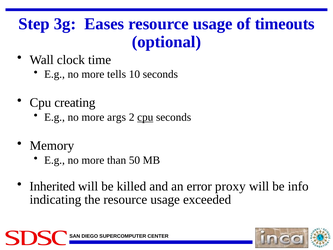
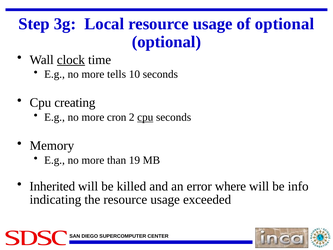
Eases: Eases -> Local (104, 24)
of timeouts: timeouts -> optional (285, 24)
clock underline: none -> present (71, 60)
args: args -> cron (117, 117)
50: 50 -> 19 (134, 160)
proxy: proxy -> where (230, 186)
